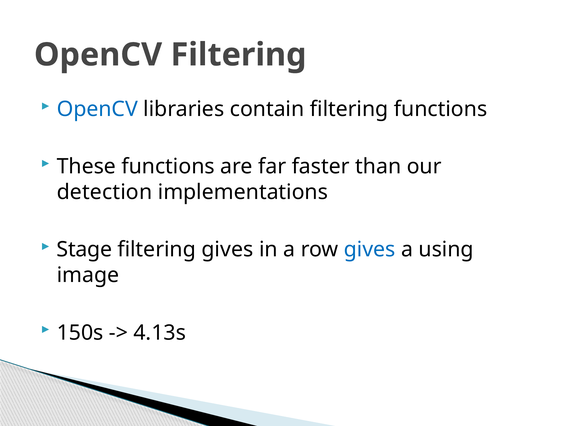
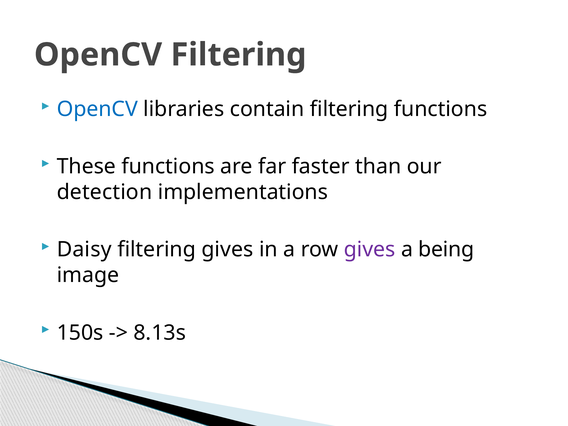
Stage: Stage -> Daisy (84, 250)
gives colour: blue -> purple (370, 250)
using: using -> being (446, 250)
4.13s: 4.13s -> 8.13s (160, 333)
